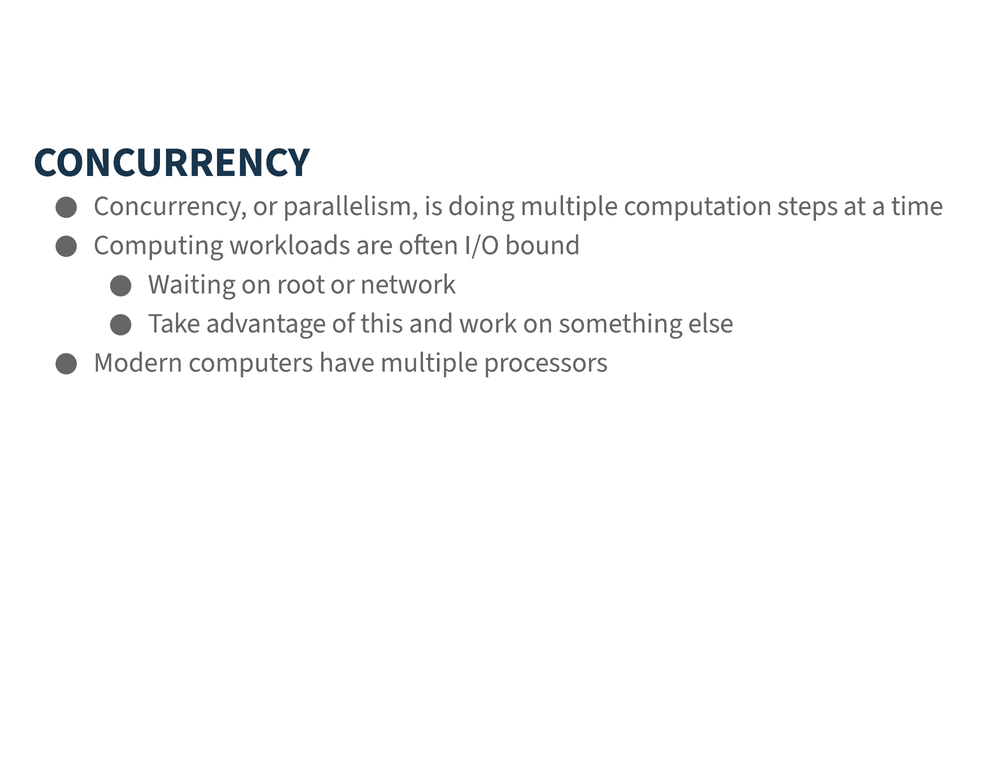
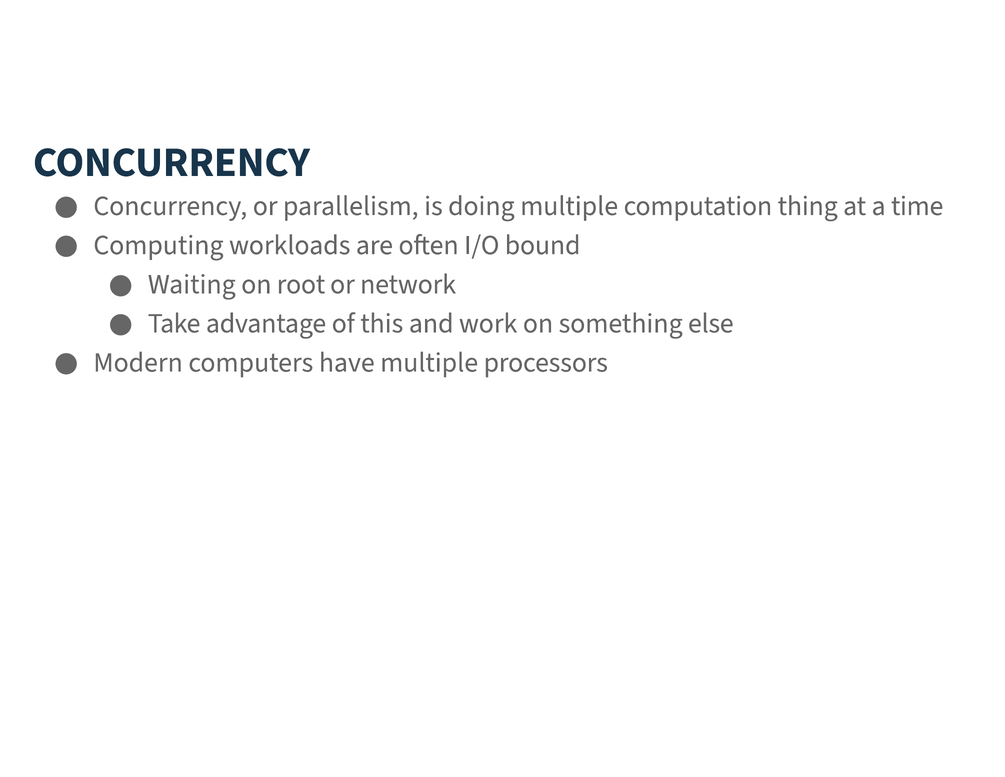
steps: steps -> thing (808, 206)
